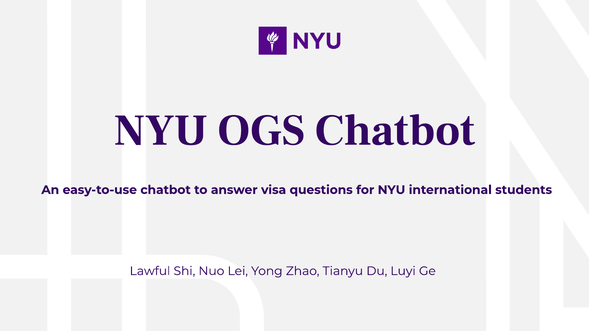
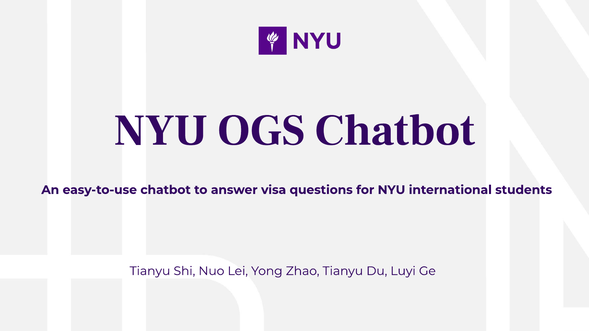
Lawful: Lawful -> Tianyu (150, 271)
